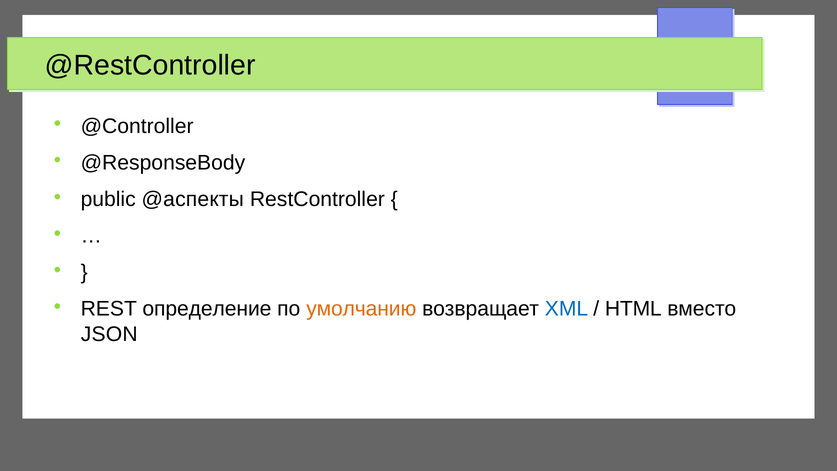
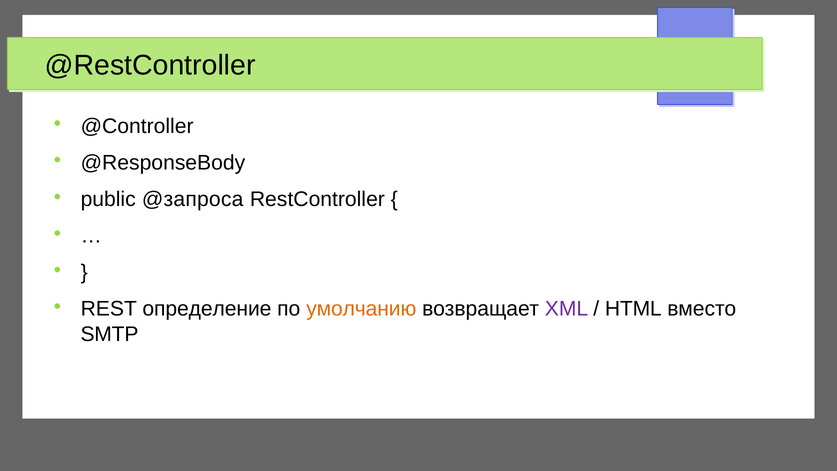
@аспекты: @аспекты -> @запроса (193, 199)
XML colour: blue -> purple (567, 309)
JSON: JSON -> SMTP (109, 334)
